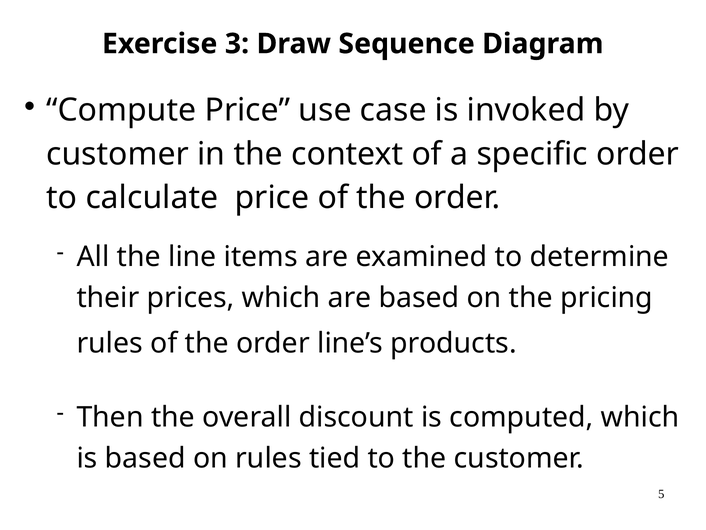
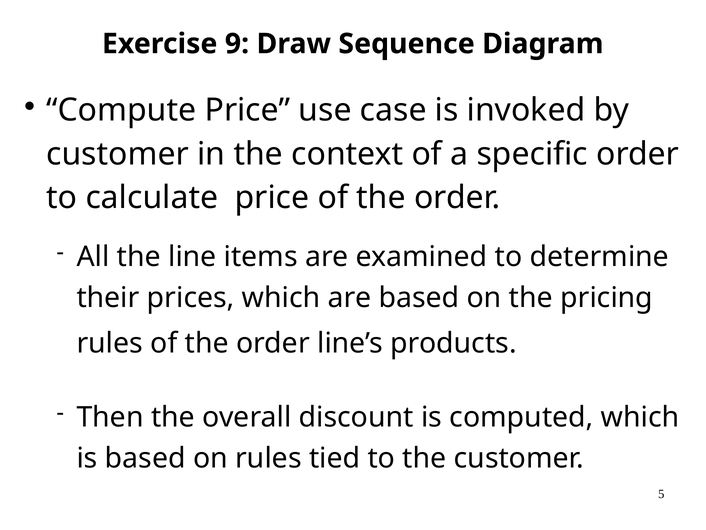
3: 3 -> 9 (237, 44)
